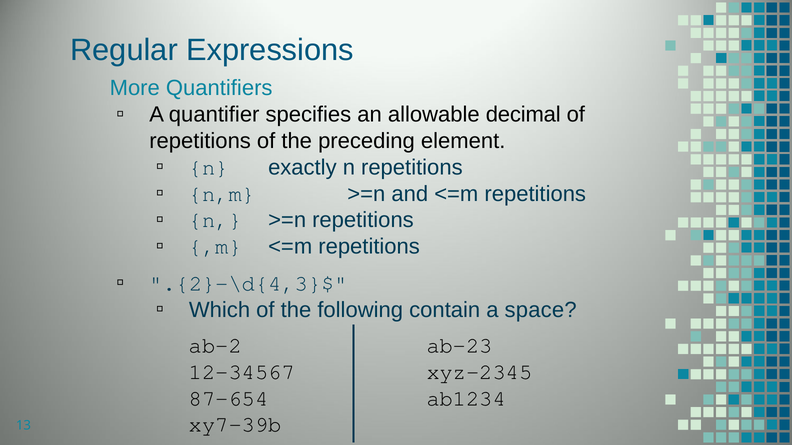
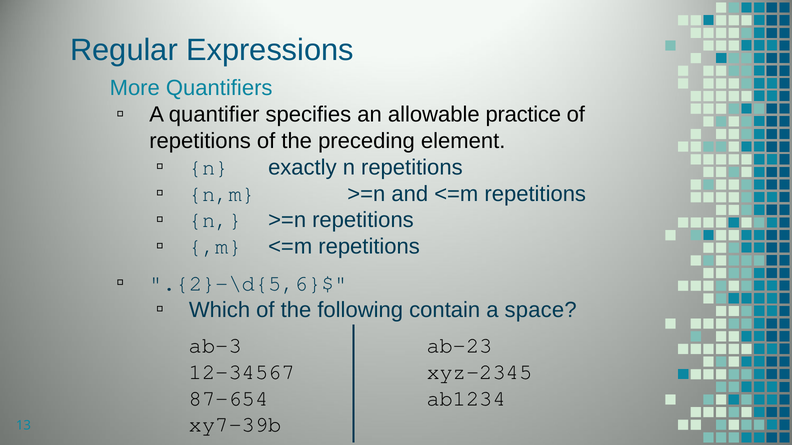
decimal: decimal -> practice (523, 115)
.{2}-\d{4,3}$: .{2}-\d{4,3}$ -> .{2}-\d{5,6}$ (249, 284)
ab-2: ab-2 -> ab-3 (215, 346)
